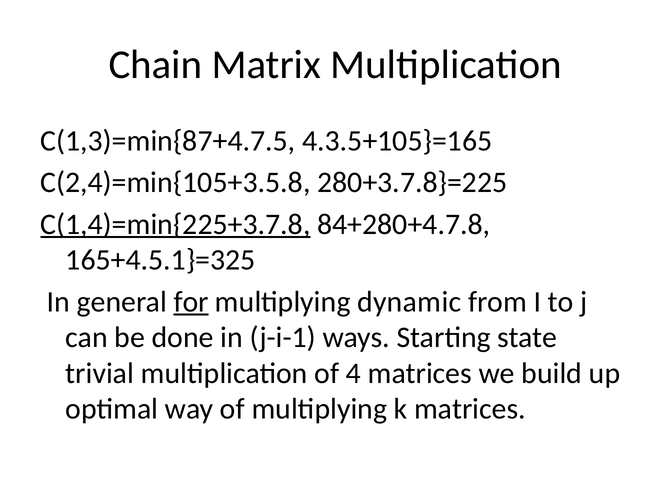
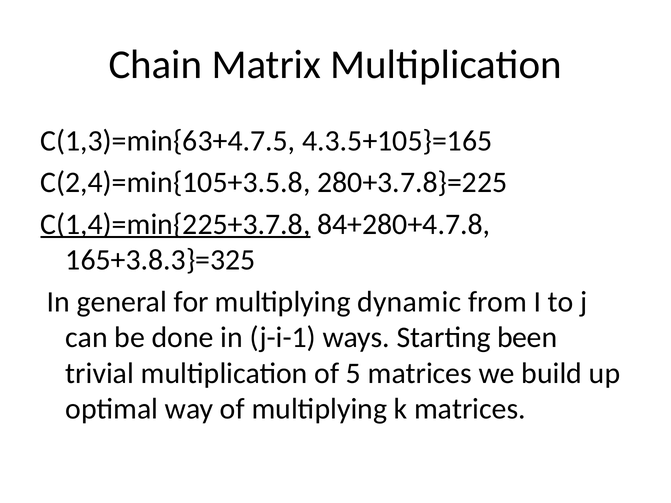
C(1,3)=min{87+4.7.5: C(1,3)=min{87+4.7.5 -> C(1,3)=min{63+4.7.5 (168, 141)
165+4.5.1}=325: 165+4.5.1}=325 -> 165+3.8.3}=325 (160, 260)
for underline: present -> none (191, 302)
state: state -> been (527, 338)
4: 4 -> 5 (353, 373)
